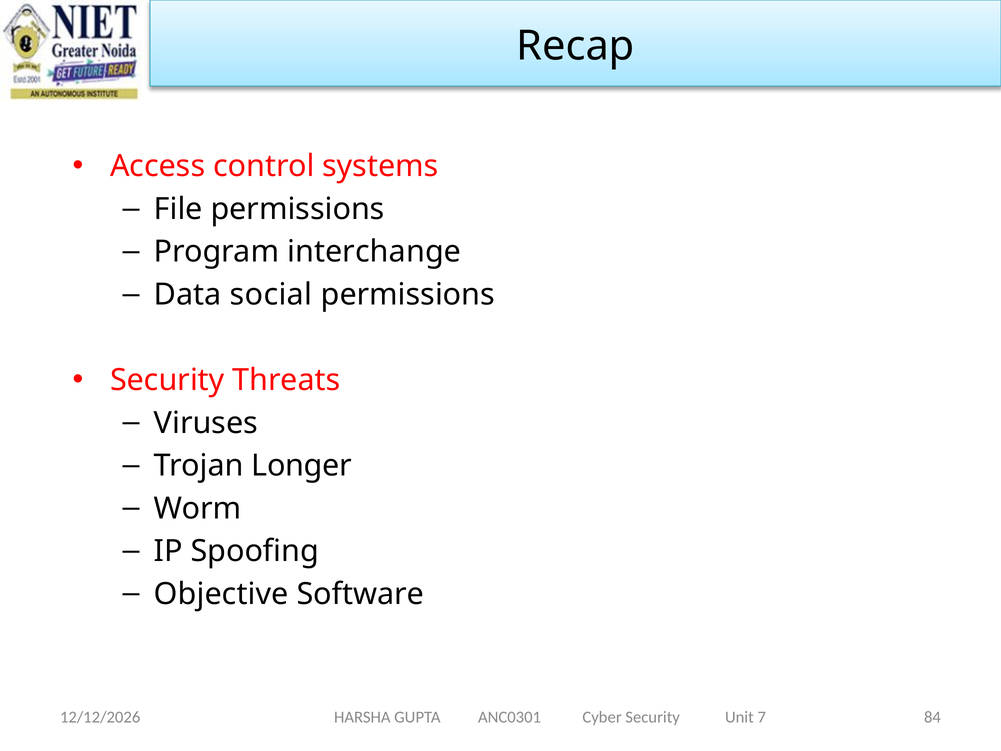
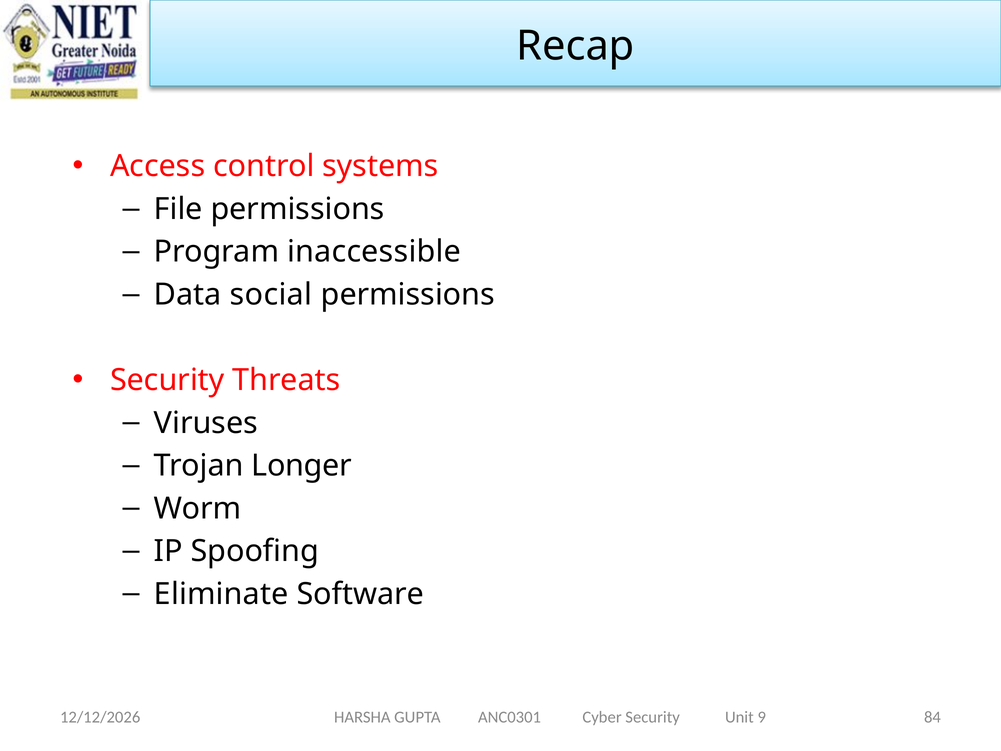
interchange: interchange -> inaccessible (374, 252)
Objective: Objective -> Eliminate (221, 594)
7: 7 -> 9 (762, 717)
